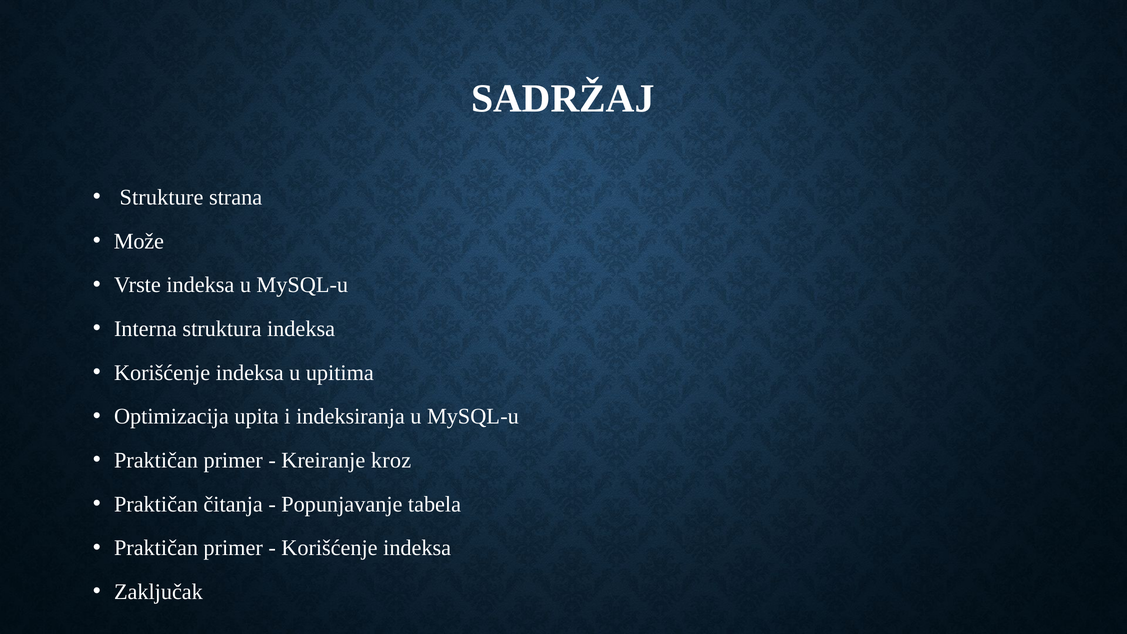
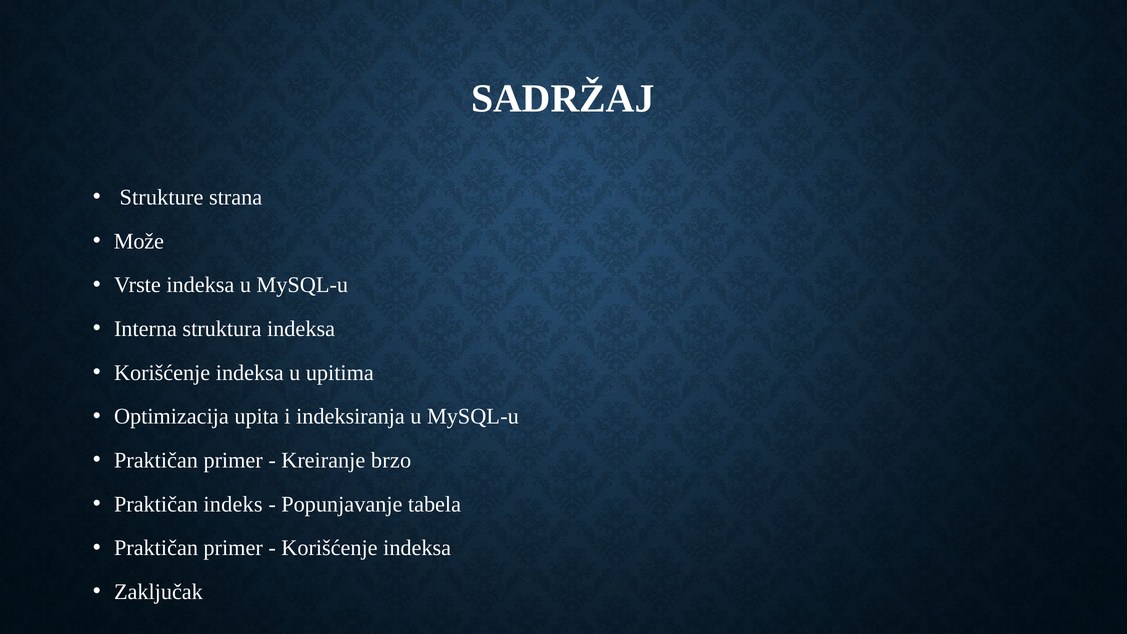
kroz: kroz -> brzo (391, 460)
čitanja: čitanja -> indeks (233, 504)
